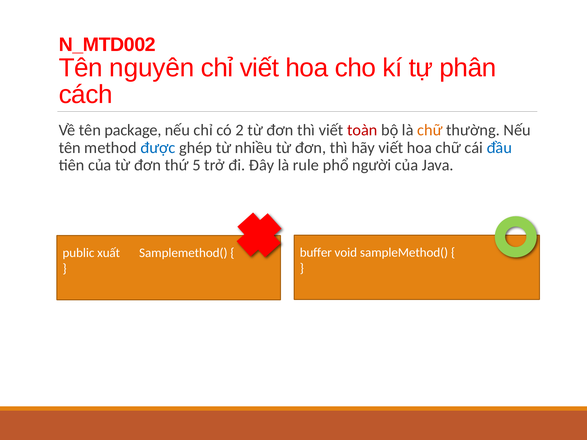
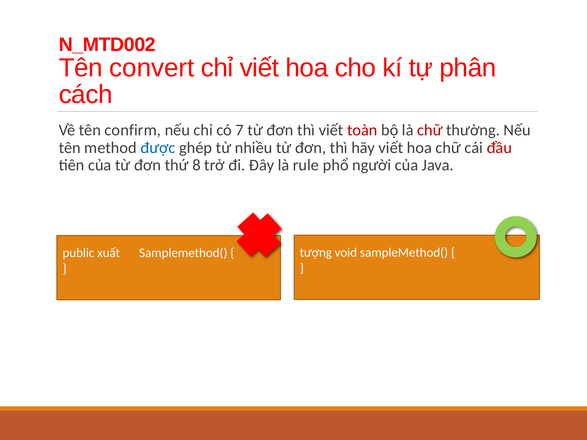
nguyên: nguyên -> convert (152, 68)
package: package -> confirm (133, 130)
2: 2 -> 7 (240, 130)
chữ colour: orange -> red (430, 130)
đầu colour: blue -> red (499, 148)
5: 5 -> 8 (197, 165)
buffer: buffer -> tượng (316, 253)
